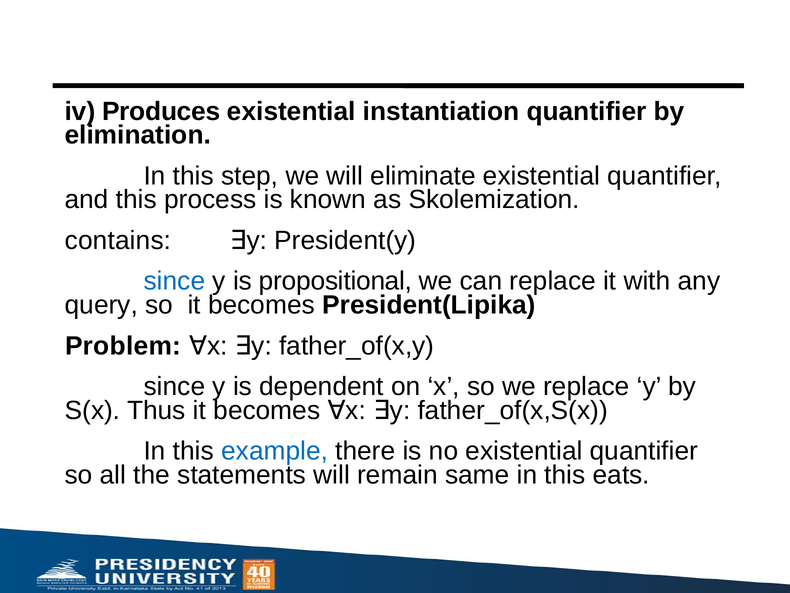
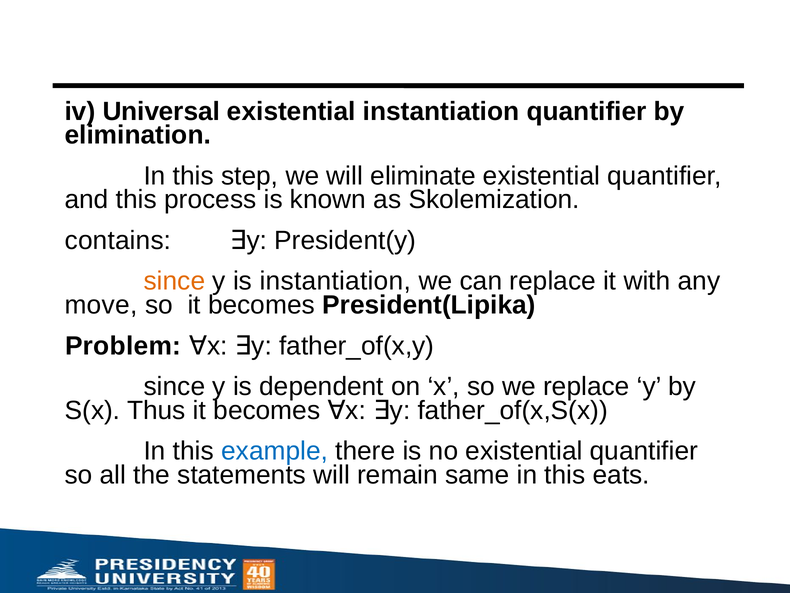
Produces: Produces -> Universal (161, 111)
since colour: blue -> orange (174, 281)
is propositional: propositional -> instantiation (335, 281)
query: query -> move (101, 305)
